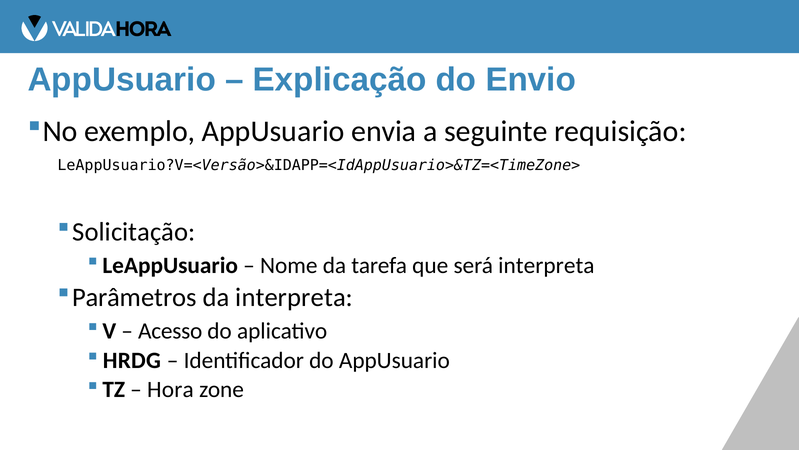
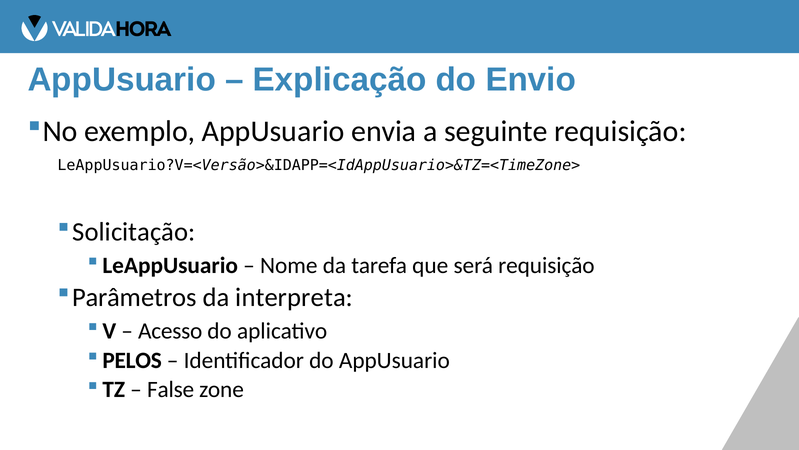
será interpreta: interpreta -> requisição (546, 265)
HRDG: HRDG -> PELOS (132, 360)
Hora: Hora -> False (171, 389)
